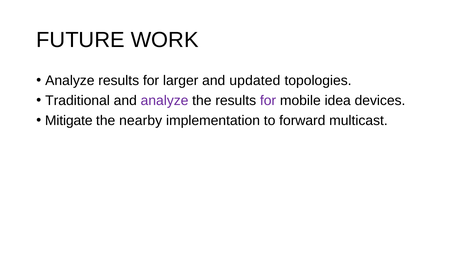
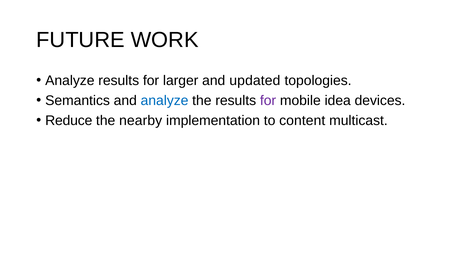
Traditional: Traditional -> Semantics (78, 100)
analyze colour: purple -> blue (165, 100)
Mitigate: Mitigate -> Reduce (69, 120)
forward: forward -> content (302, 120)
